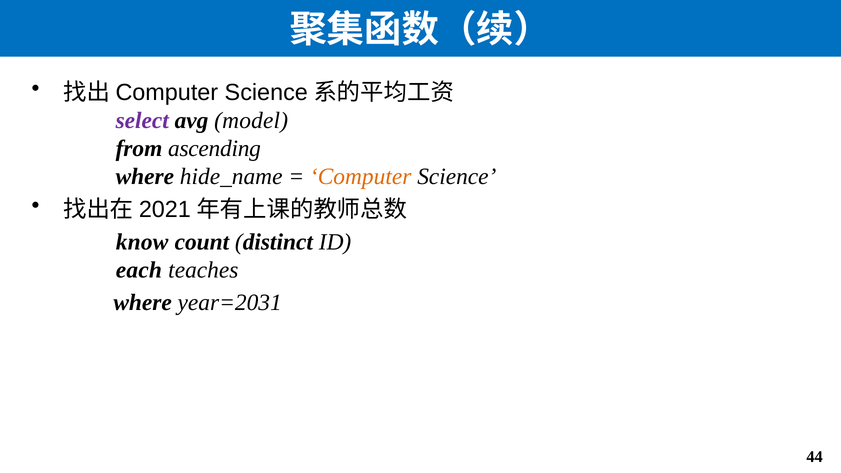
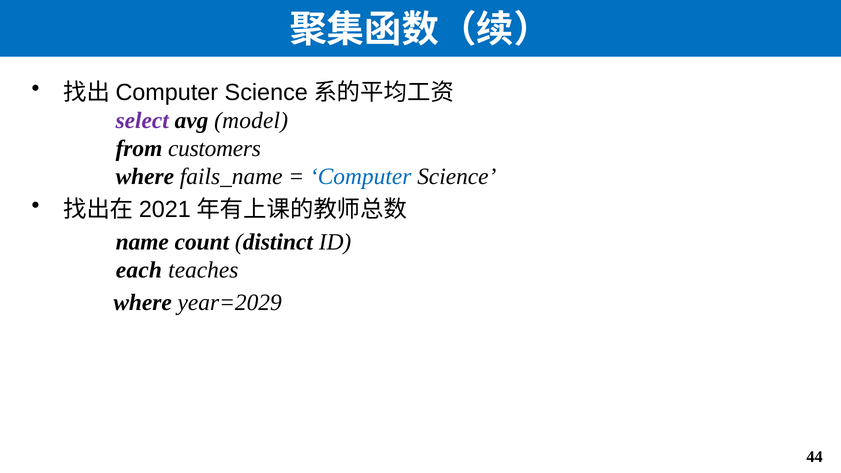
ascending: ascending -> customers (214, 149)
hide_name: hide_name -> fails_name (231, 177)
Computer colour: orange -> blue (361, 177)
know: know -> name (142, 242)
year=2031: year=2031 -> year=2029 (230, 303)
